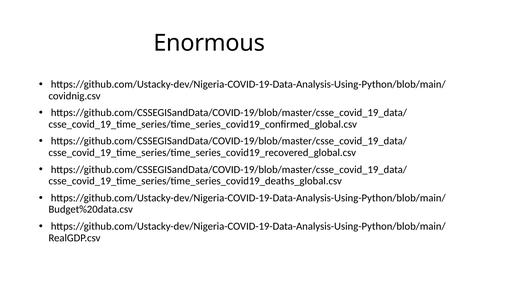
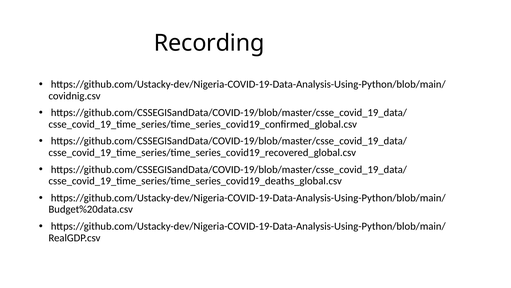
Enormous: Enormous -> Recording (209, 43)
